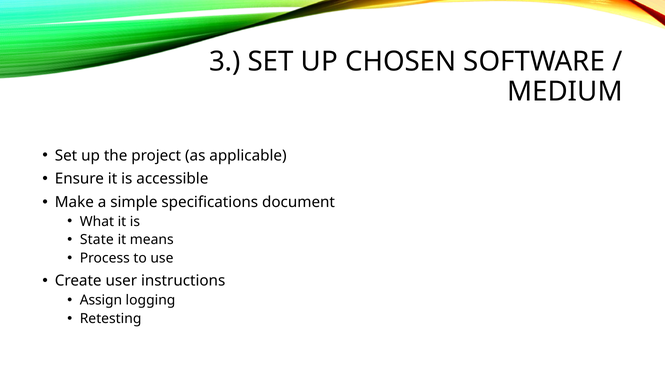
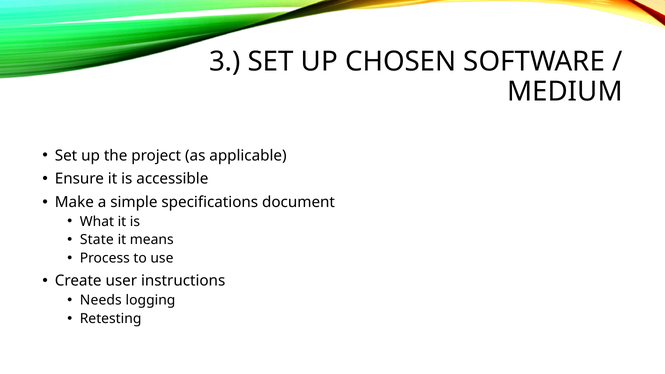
Assign: Assign -> Needs (101, 300)
